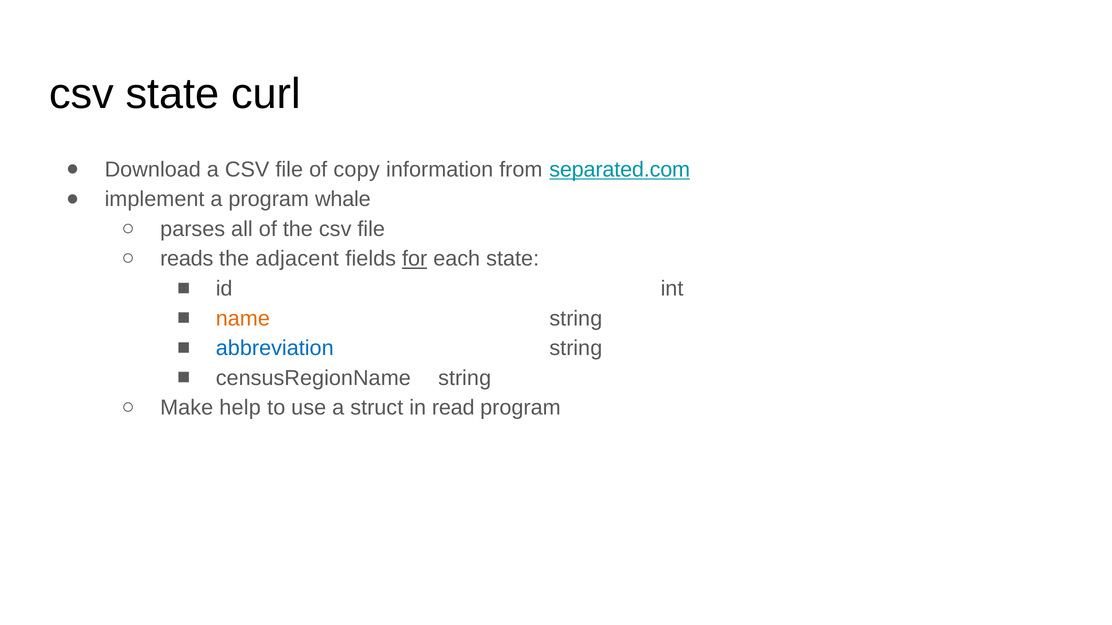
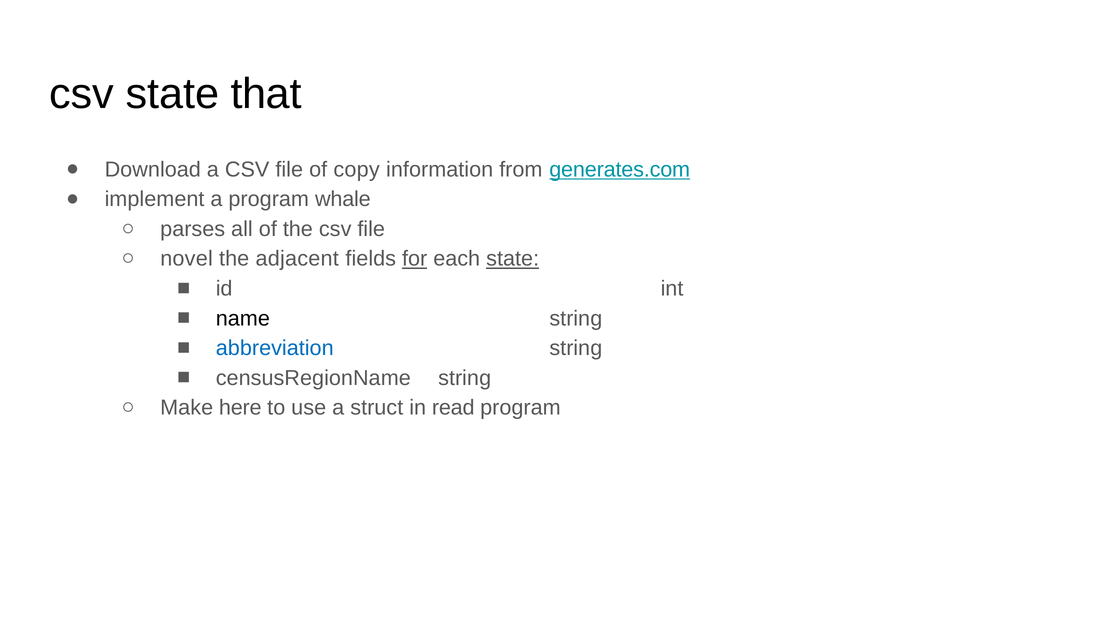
curl: curl -> that (266, 94)
separated.com: separated.com -> generates.com (620, 170)
reads: reads -> novel (187, 259)
state underline: none -> present (513, 259)
name colour: orange -> black (243, 319)
help: help -> here (240, 408)
